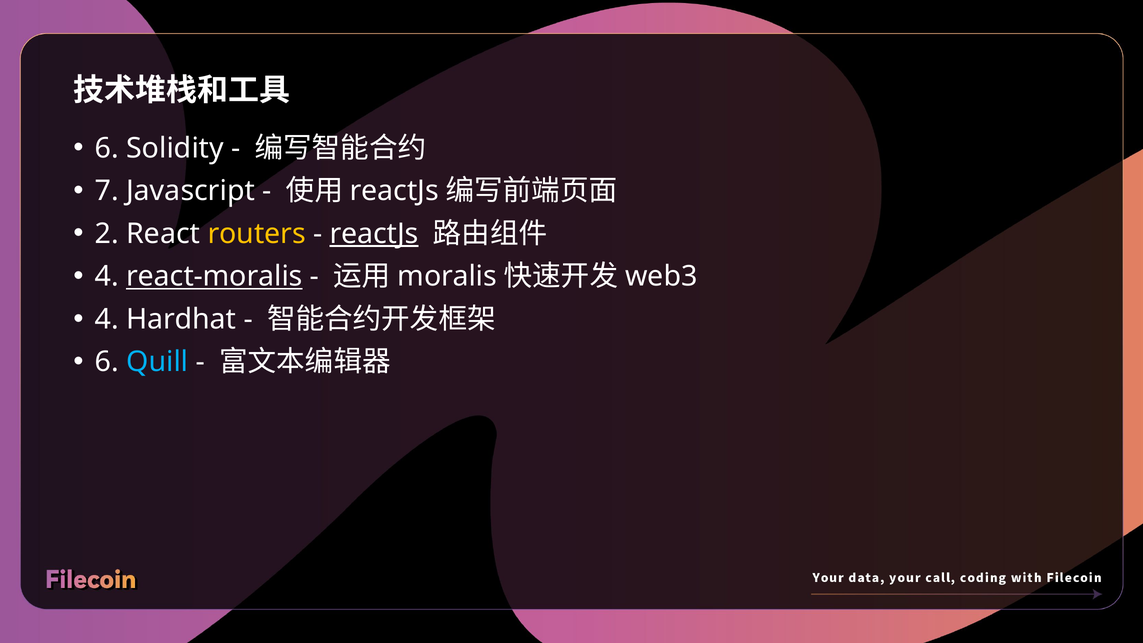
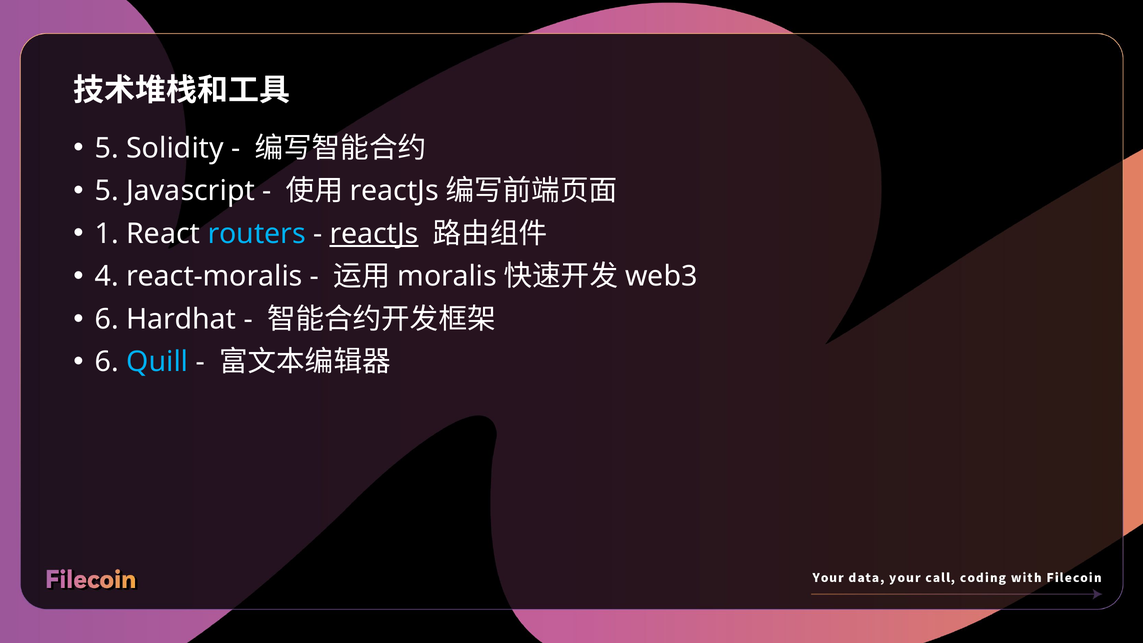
6: 6 -> 5 (107, 148)
7: 7 -> 5 (107, 191)
2: 2 -> 1 (107, 234)
routers colour: yellow -> light blue (257, 234)
react-moralis underline: present -> none (214, 276)
4: 4 -> 6 (107, 319)
